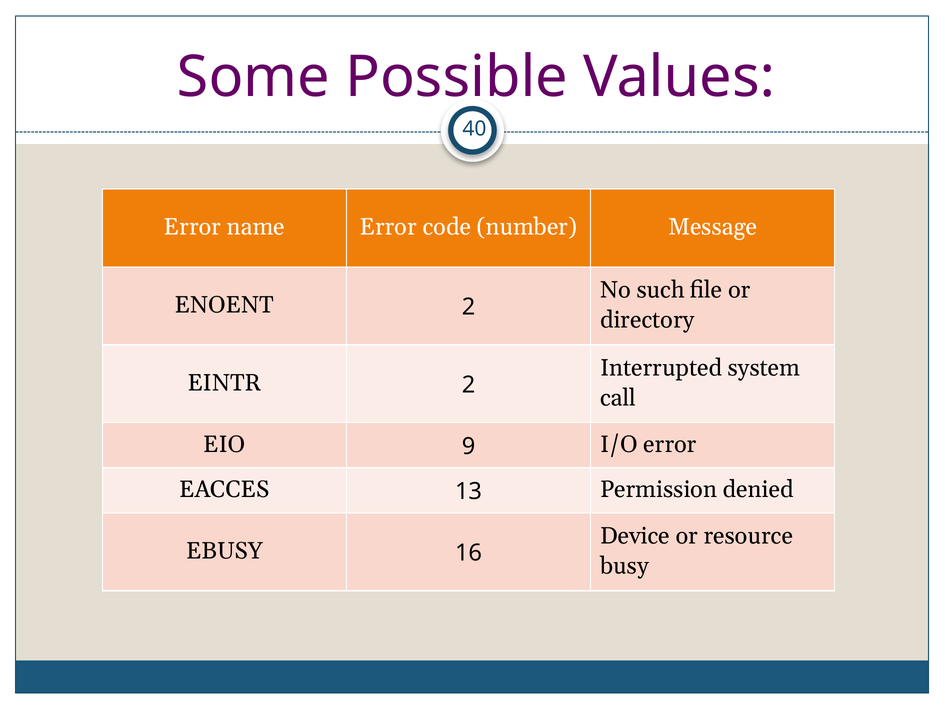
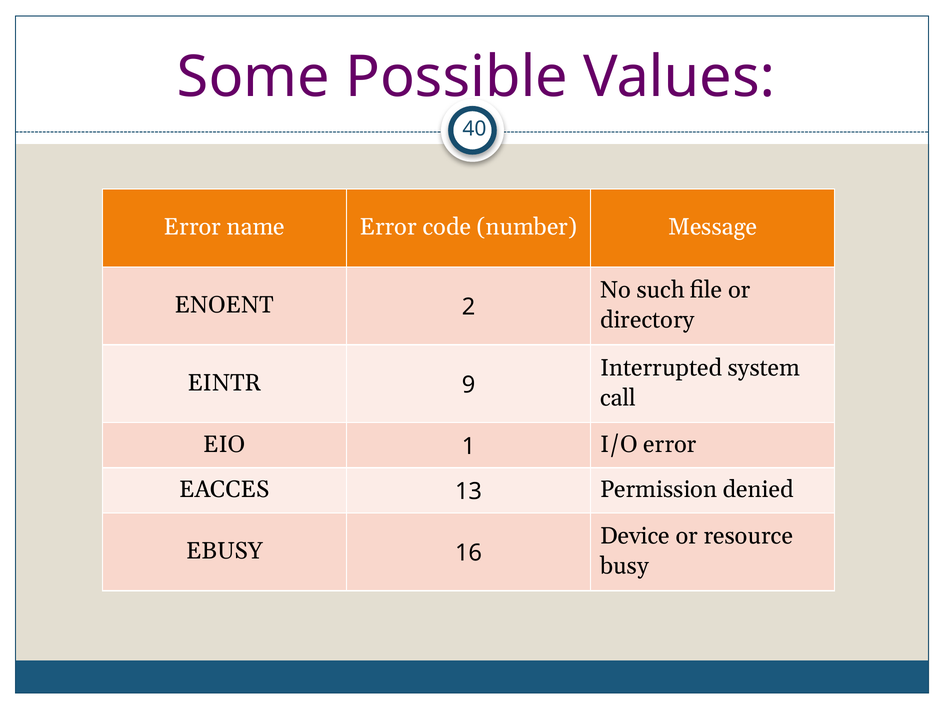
EINTR 2: 2 -> 9 (469, 385)
9: 9 -> 1 (469, 446)
